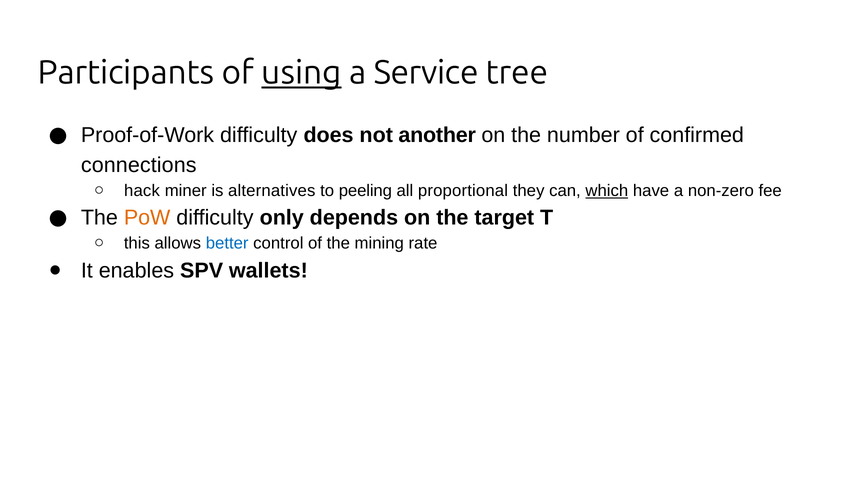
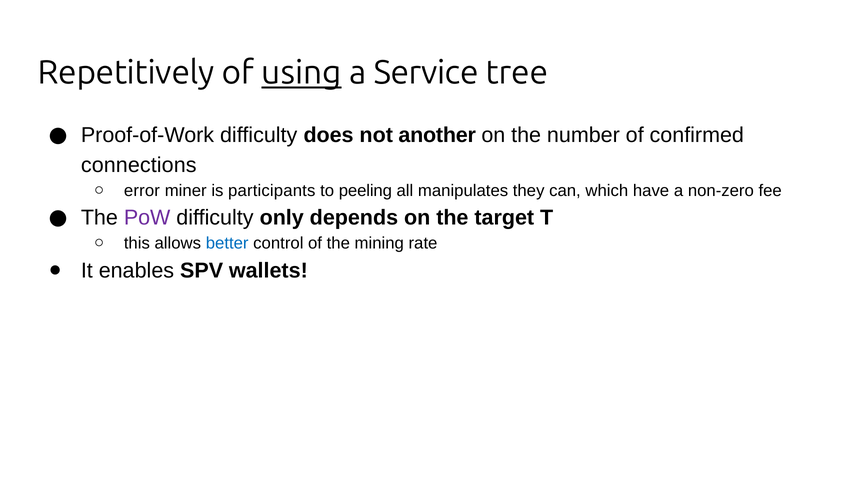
Participants: Participants -> Repetitively (126, 73)
hack: hack -> error (142, 190)
alternatives: alternatives -> participants (272, 190)
proportional: proportional -> manipulates (463, 190)
which underline: present -> none (607, 190)
PoW colour: orange -> purple (147, 218)
